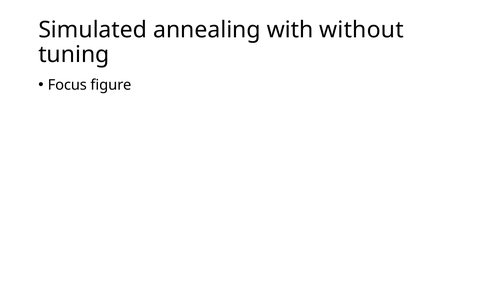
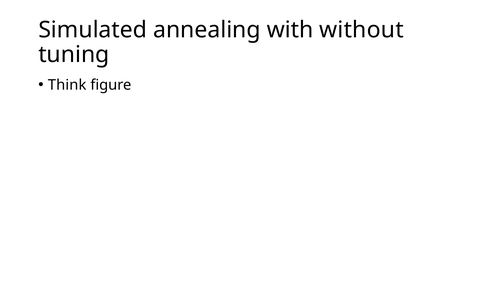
Focus: Focus -> Think (67, 85)
